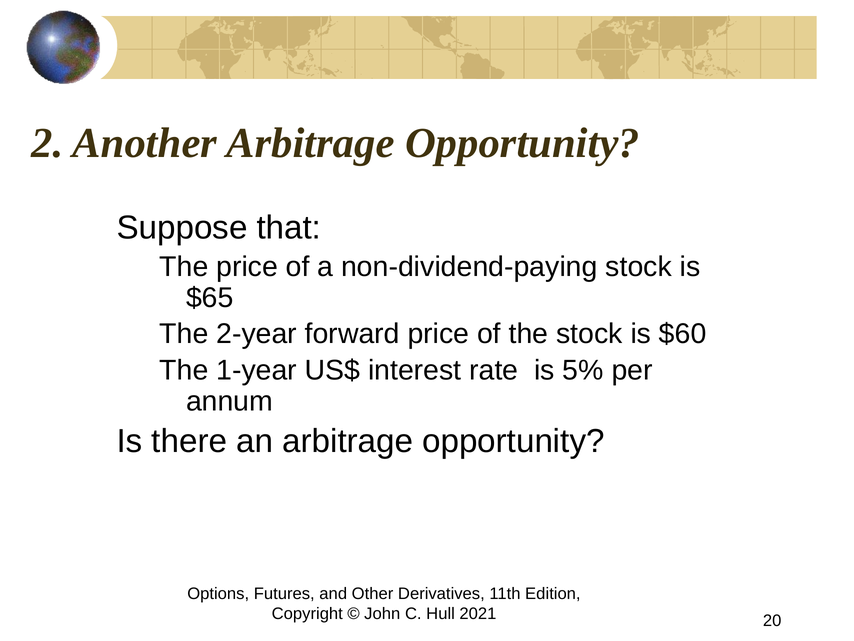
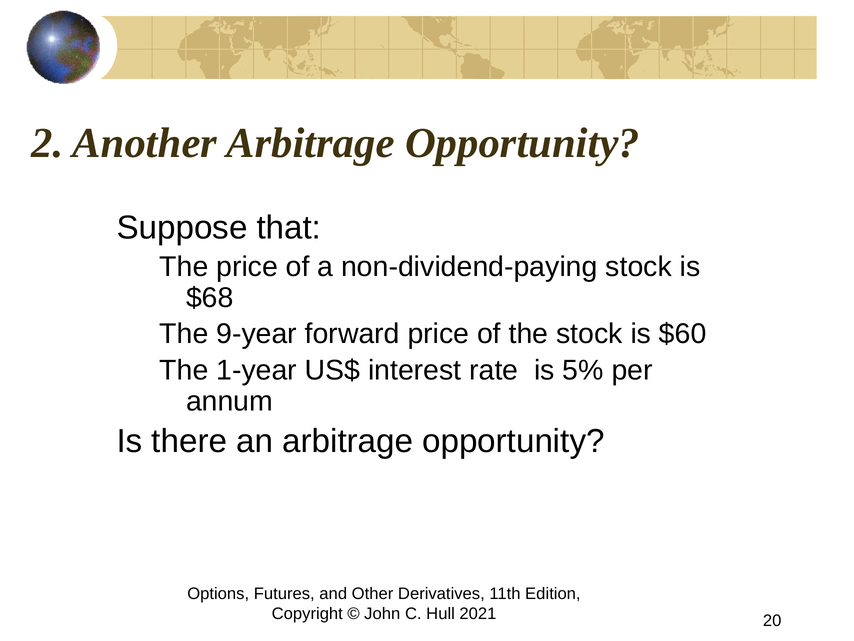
$65: $65 -> $68 (210, 297)
2-year: 2-year -> 9-year (257, 334)
